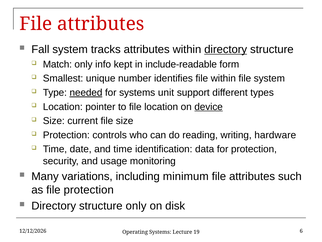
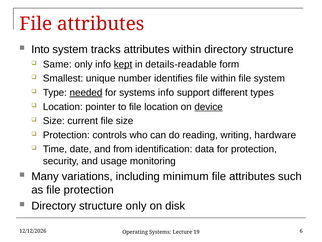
Fall: Fall -> Into (40, 49)
directory underline: present -> none (226, 49)
Match: Match -> Same (57, 64)
kept underline: none -> present (123, 64)
include-readable: include-readable -> details-readable (181, 64)
systems unit: unit -> info (166, 92)
and time: time -> from (123, 149)
